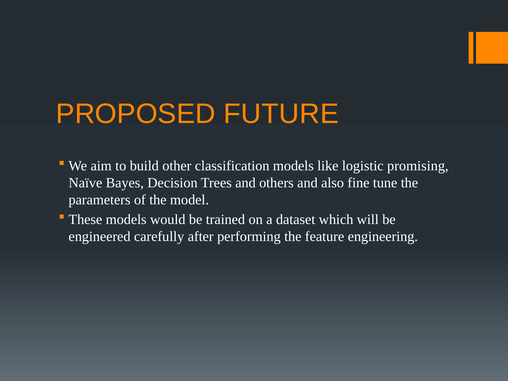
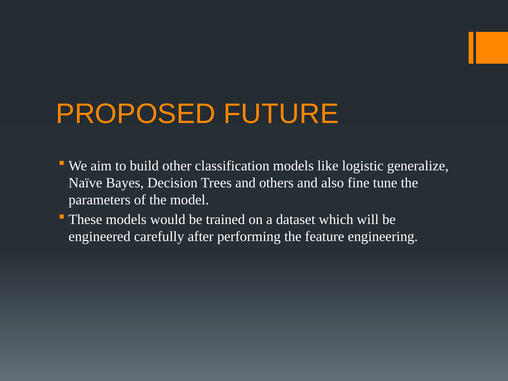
promising: promising -> generalize (418, 166)
